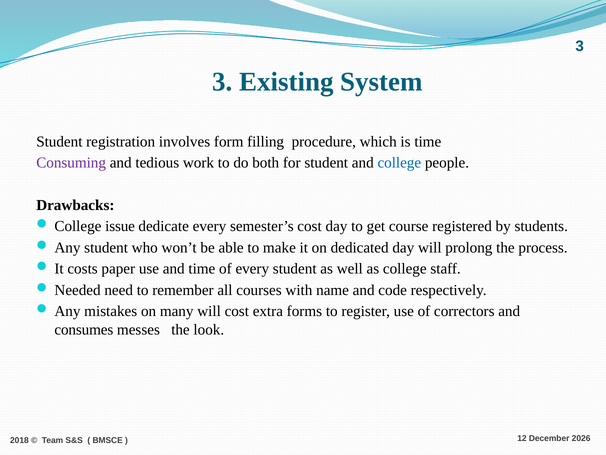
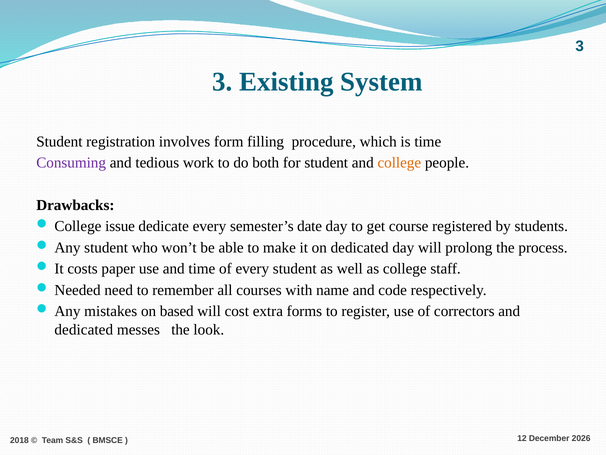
college colour: blue -> orange (399, 163)
semester’s cost: cost -> date (310, 226)
many: many -> based (177, 311)
consumes: consumes -> dedicated (84, 329)
